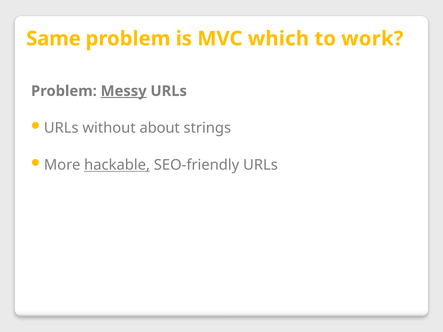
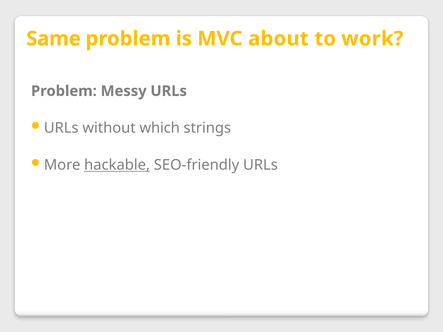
which: which -> about (278, 39)
Messy underline: present -> none (124, 91)
about: about -> which (160, 128)
